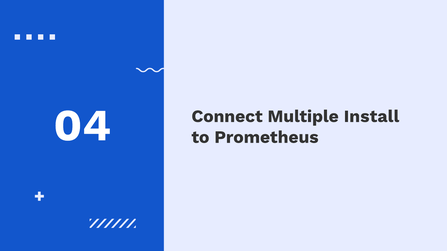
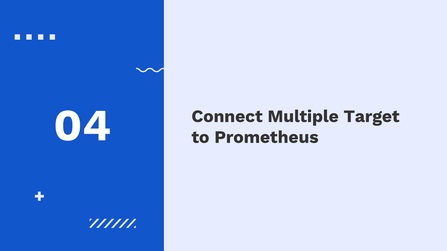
Install: Install -> Target (372, 116)
